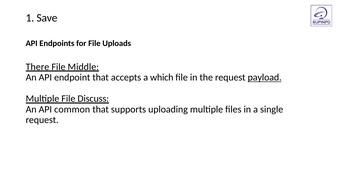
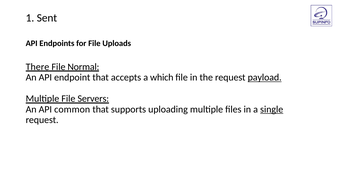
Save: Save -> Sent (47, 18)
Middle: Middle -> Normal (83, 67)
Discuss: Discuss -> Servers (93, 98)
single underline: none -> present (272, 109)
